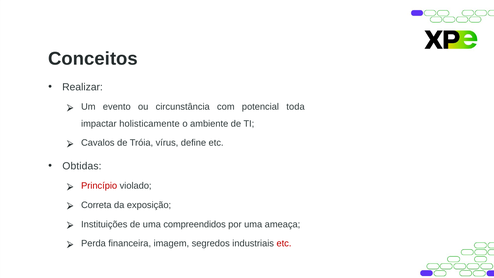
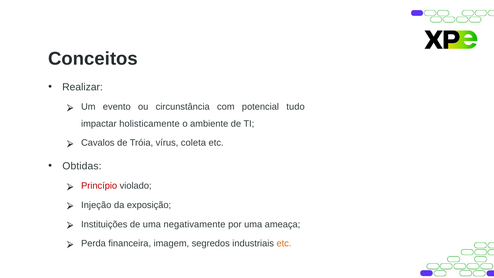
toda: toda -> tudo (296, 107)
define: define -> coleta (193, 143)
Correta: Correta -> Injeção (96, 205)
compreendidos: compreendidos -> negativamente (195, 224)
etc colour: red -> orange (284, 243)
